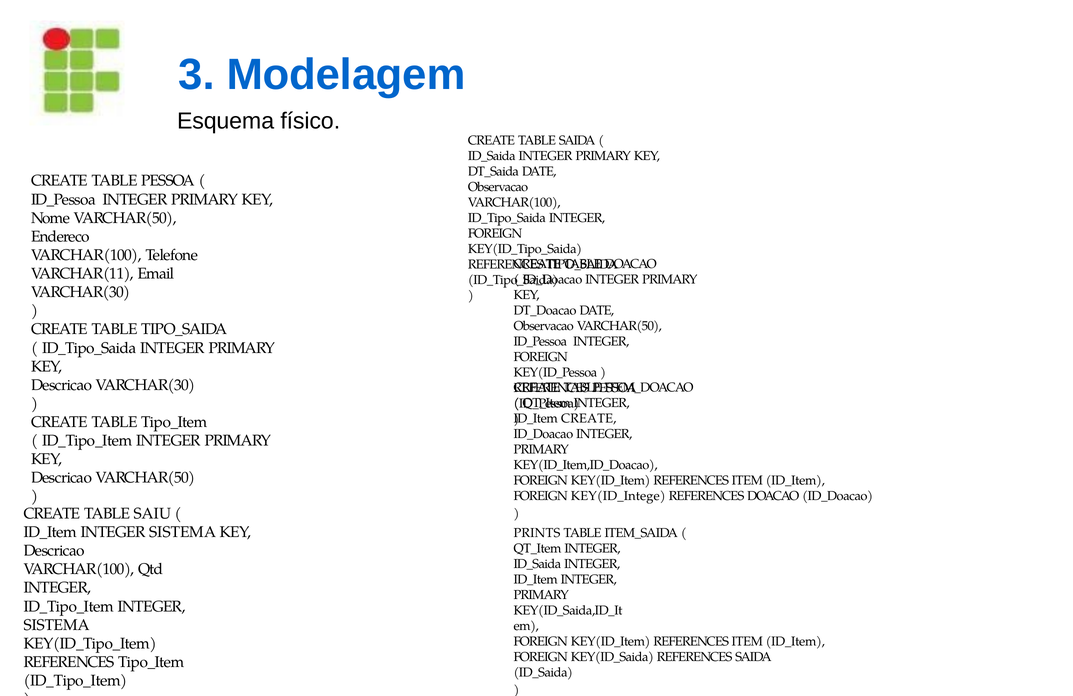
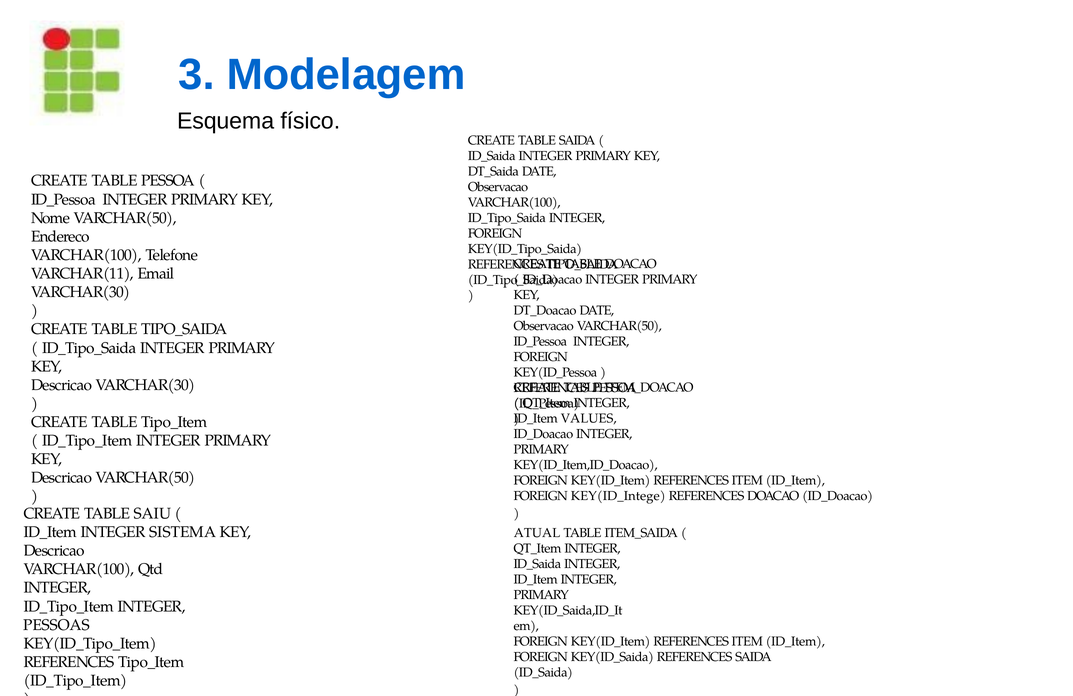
CREATE: CREATE -> VALUES (589, 418)
PRINTS: PRINTS -> ATUAL (537, 533)
SISTEMA: SISTEMA -> PESSOAS (57, 625)
